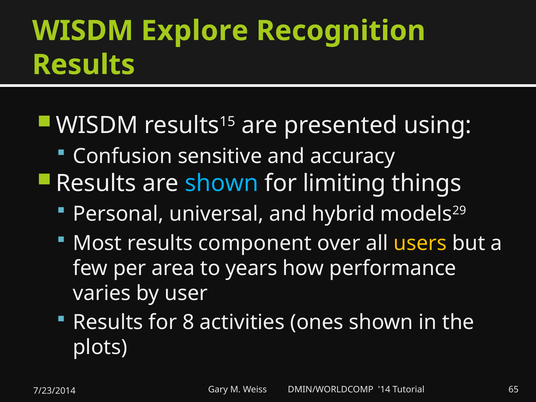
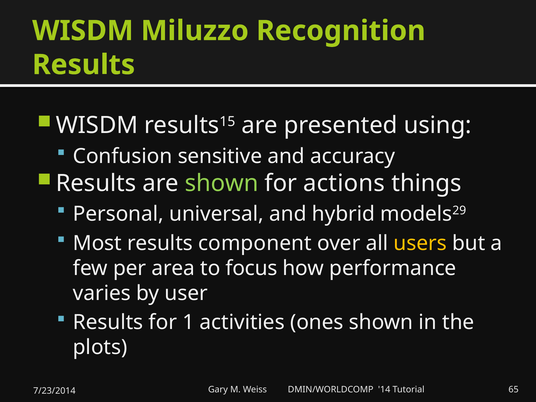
Explore: Explore -> Miluzzo (195, 31)
shown colour: light blue -> light green (222, 183)
limiting: limiting -> actions (344, 183)
years: years -> focus (251, 268)
8: 8 -> 1 (188, 322)
